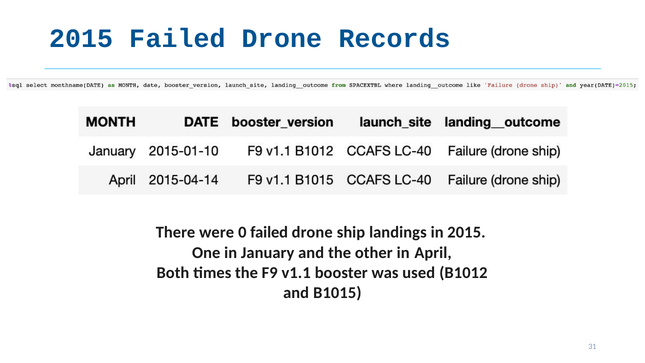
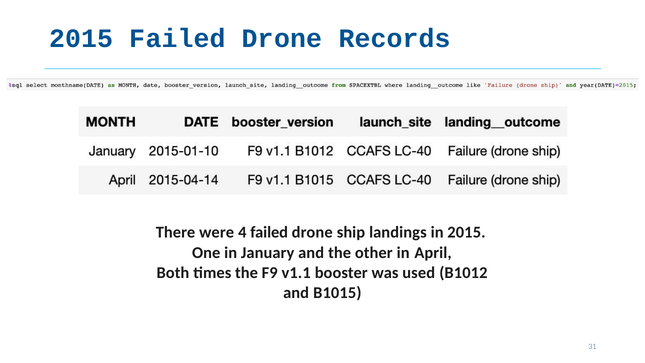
0: 0 -> 4 (242, 232)
